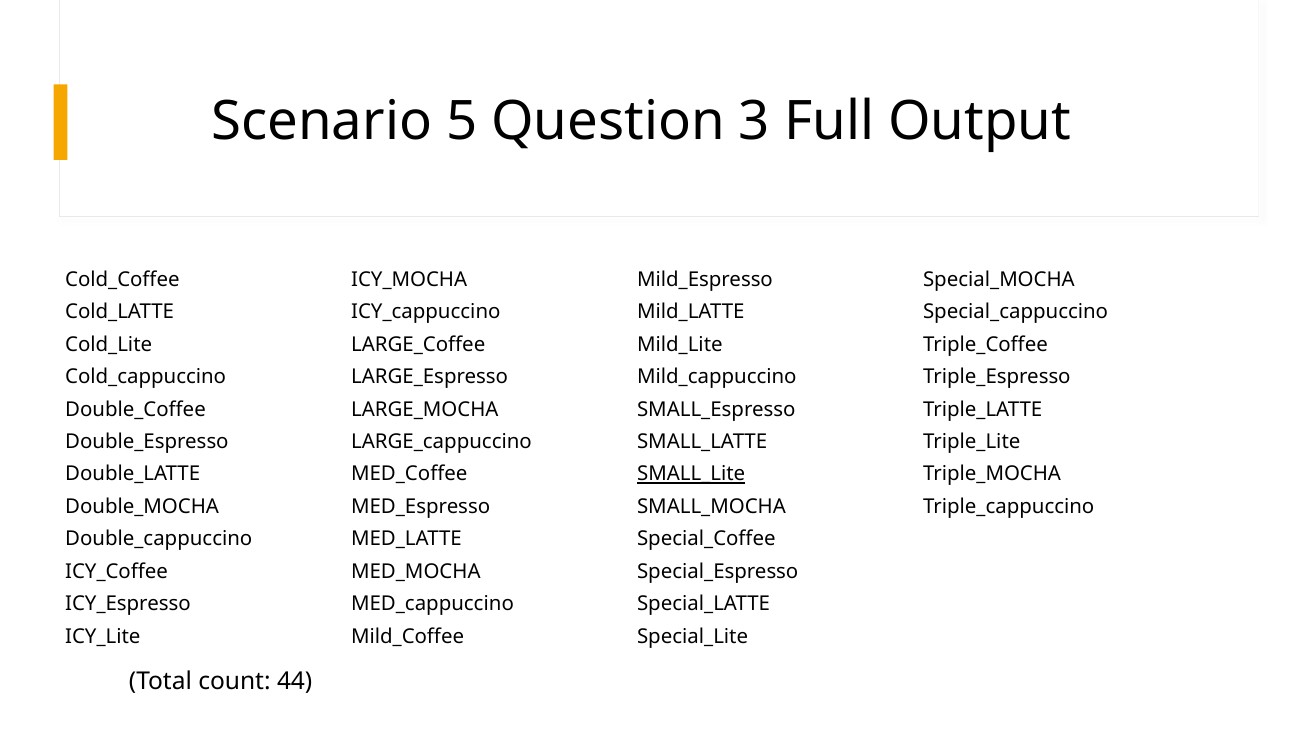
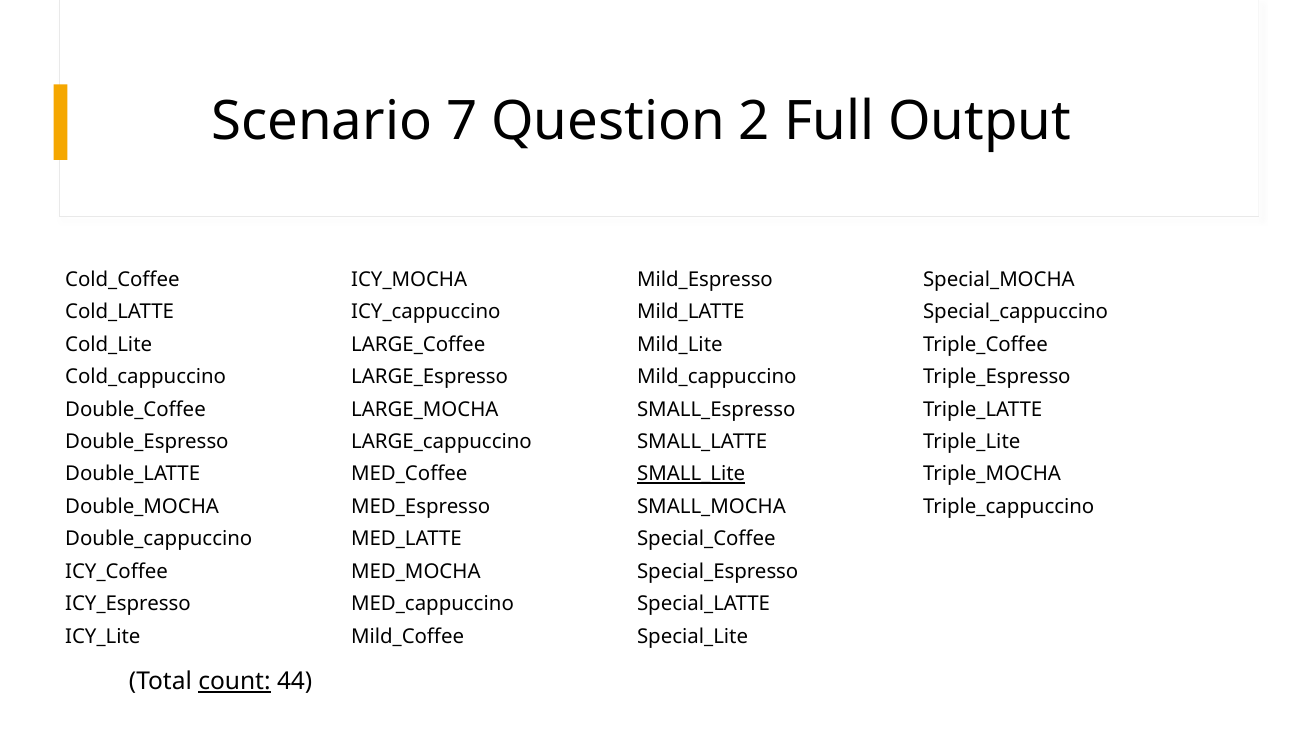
5: 5 -> 7 (462, 122)
3: 3 -> 2 (754, 122)
count underline: none -> present (234, 682)
